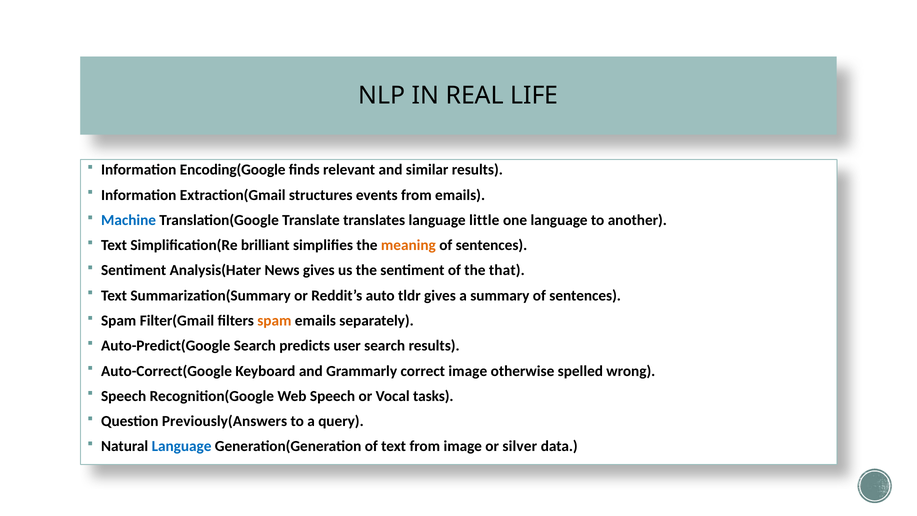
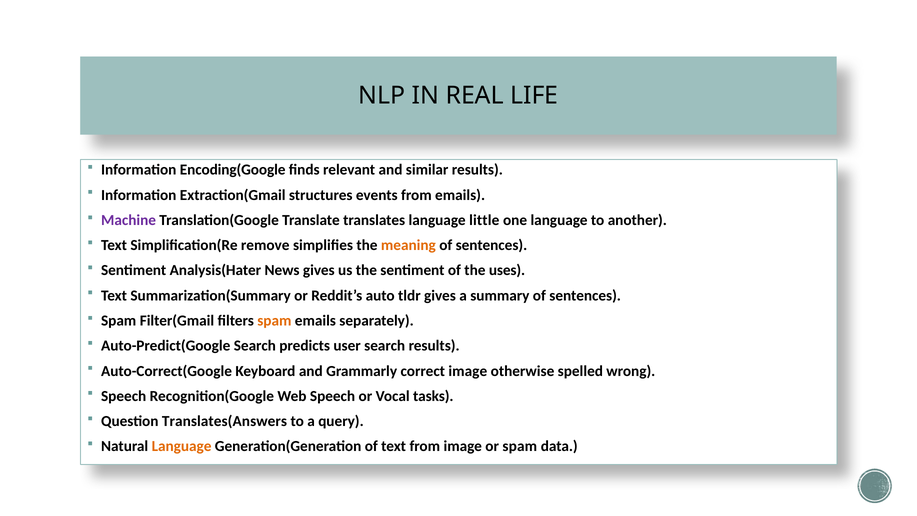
Machine colour: blue -> purple (129, 220)
brilliant: brilliant -> remove (265, 245)
that: that -> uses (507, 270)
Previously(Answers: Previously(Answers -> Translates(Answers (224, 421)
Language colour: blue -> orange (182, 446)
or silver: silver -> spam (520, 446)
